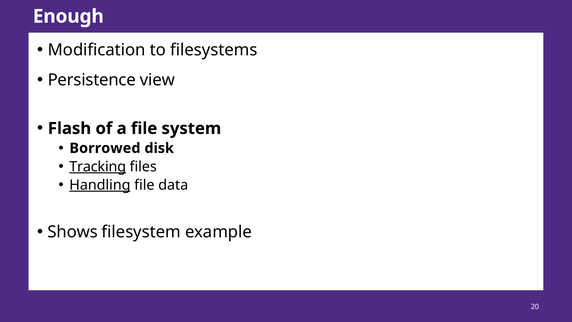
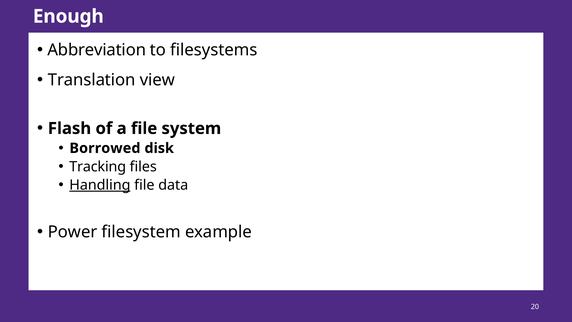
Modification: Modification -> Abbreviation (97, 50)
Persistence: Persistence -> Translation (92, 80)
Tracking underline: present -> none (98, 166)
Shows: Shows -> Power (73, 232)
